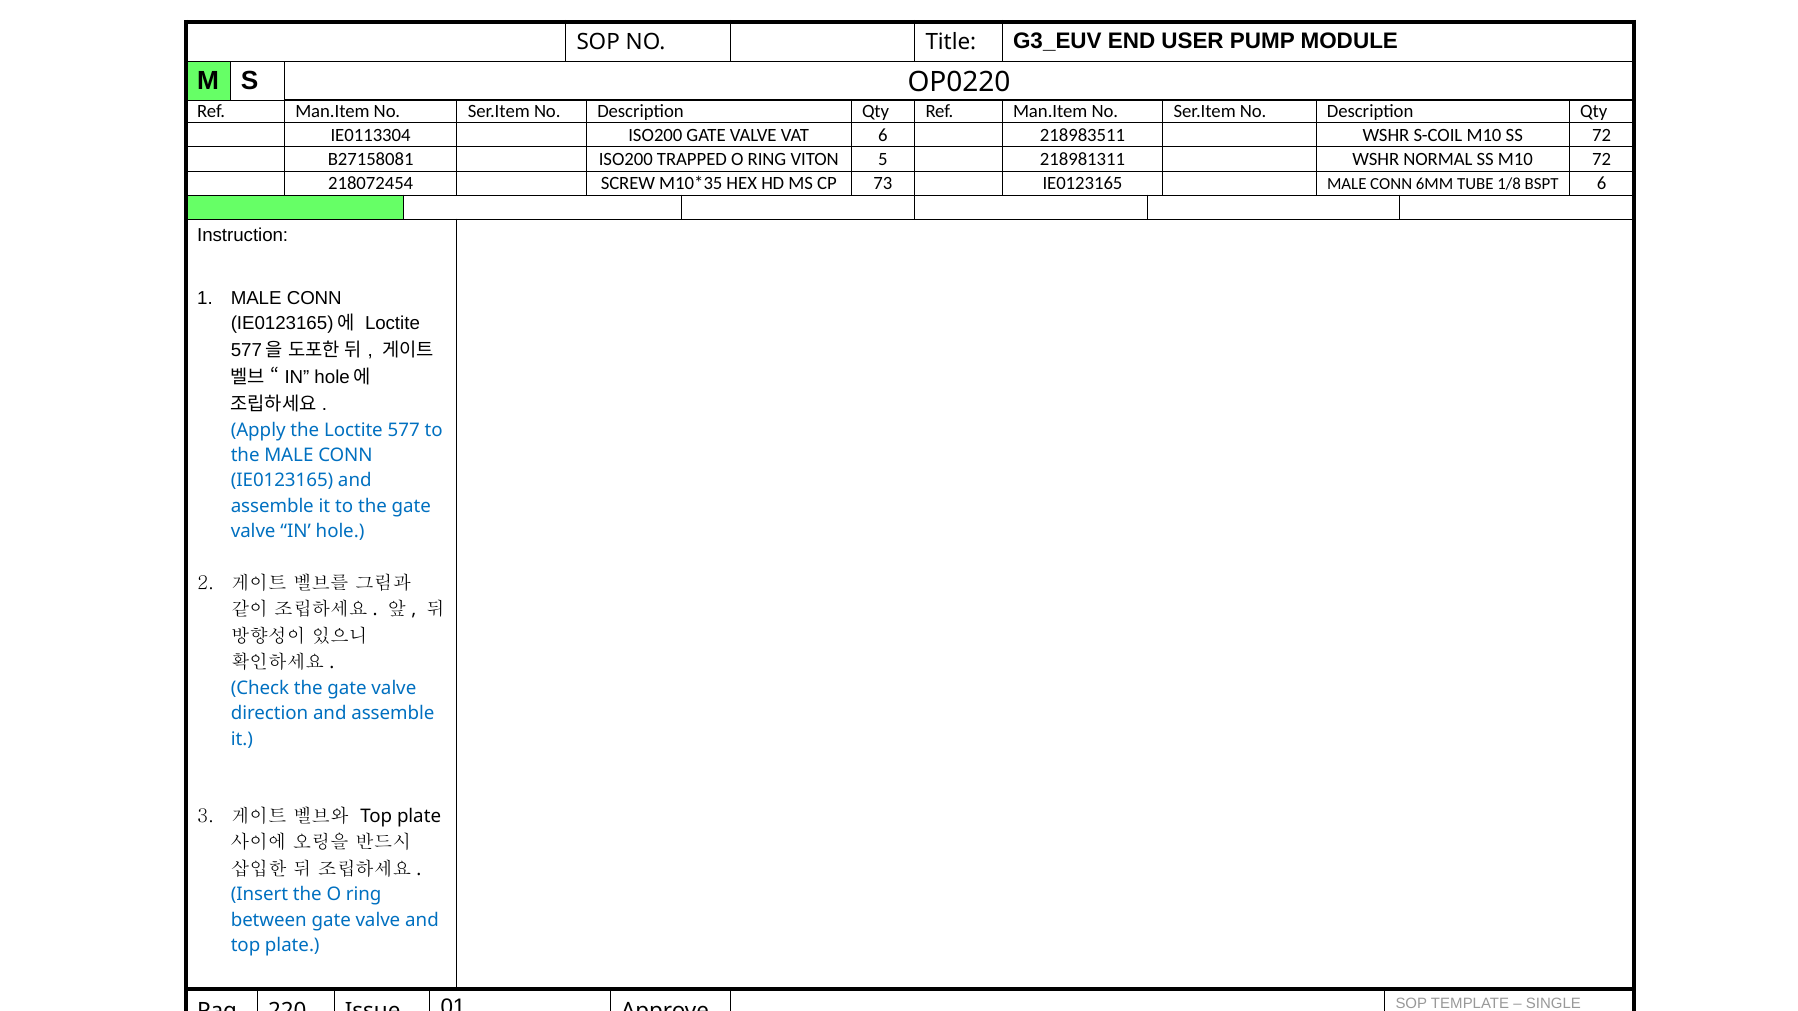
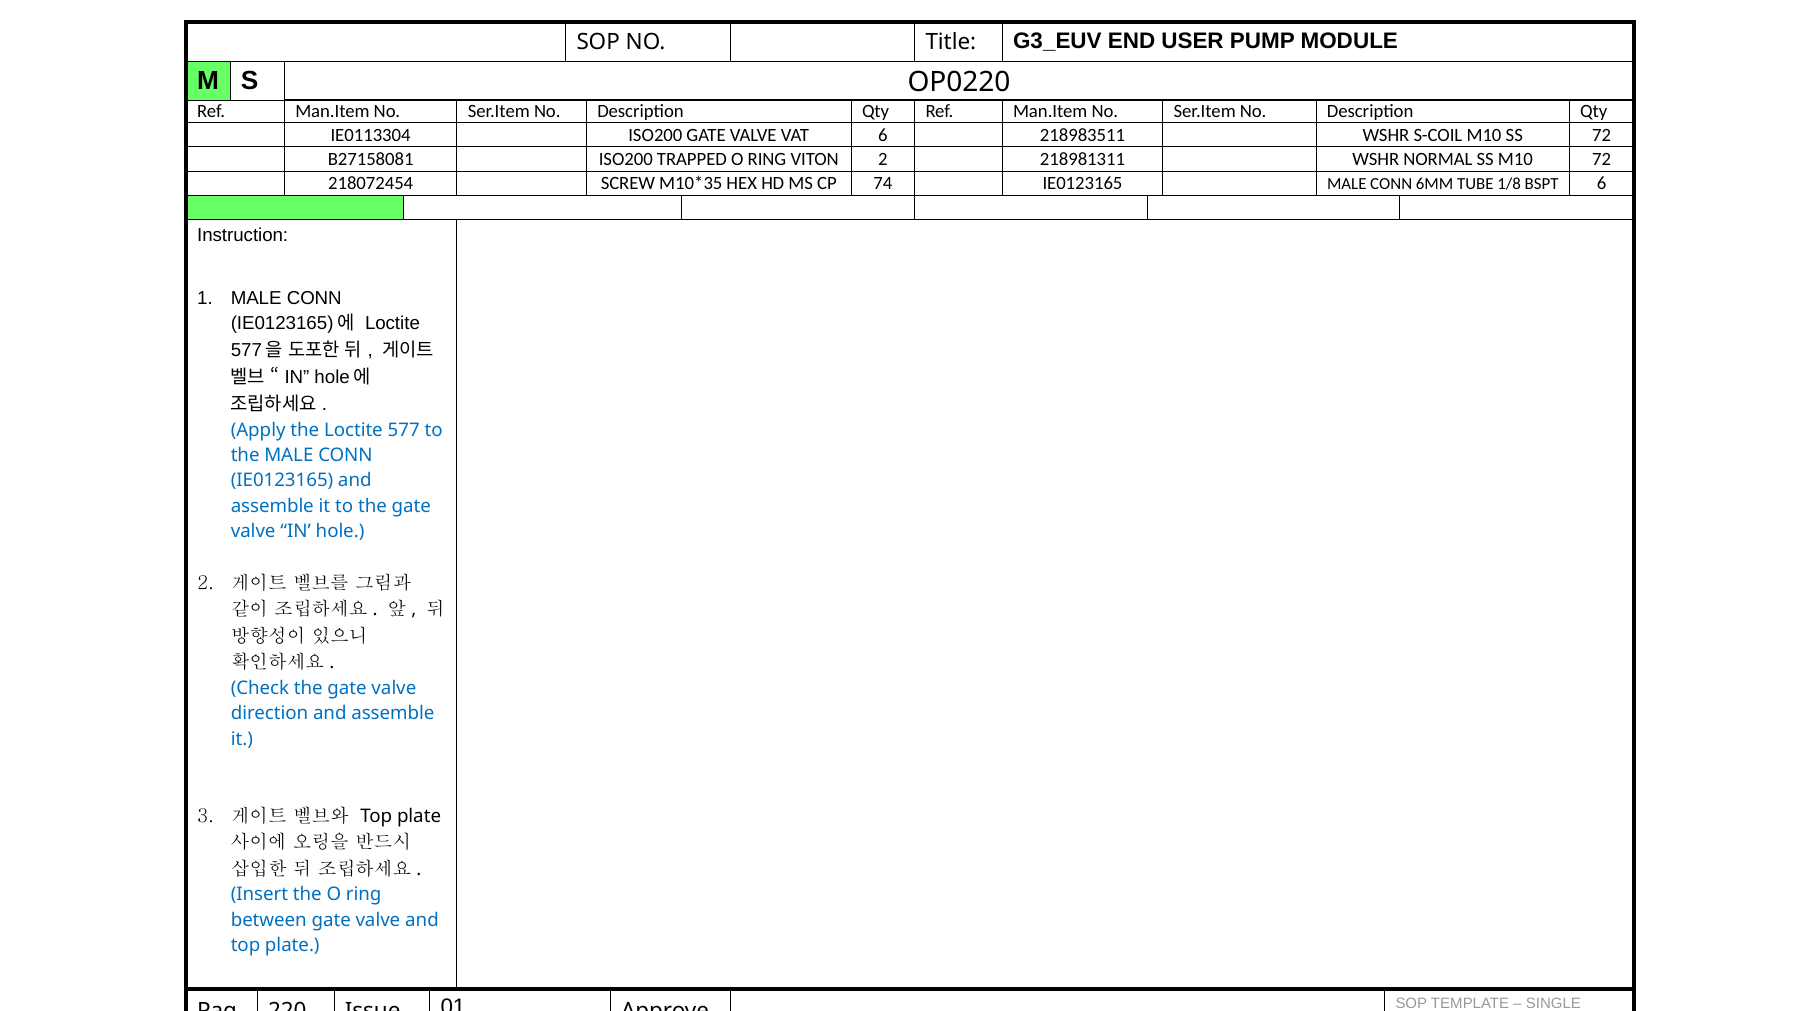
VITON 5: 5 -> 2 (883, 160)
73: 73 -> 74 (883, 184)
